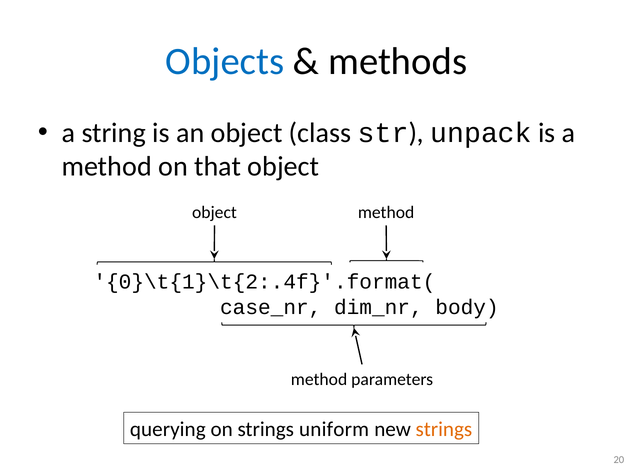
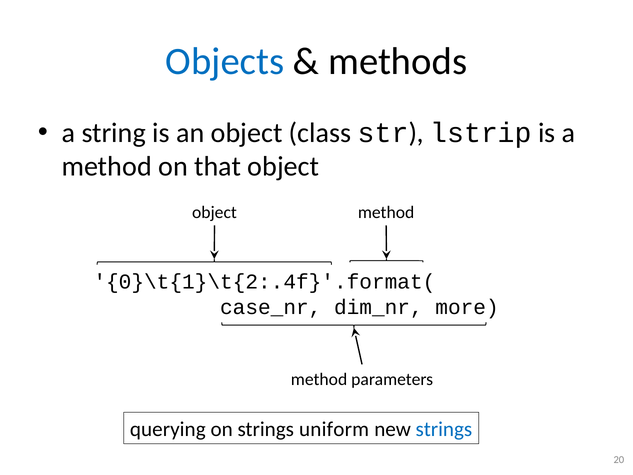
unpack: unpack -> lstrip (481, 133)
body: body -> more (467, 307)
strings colour: orange -> blue (444, 429)
